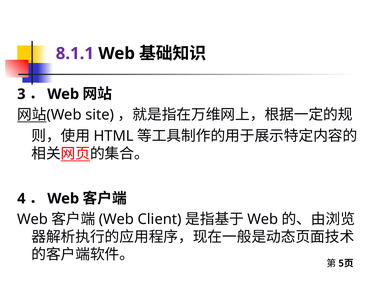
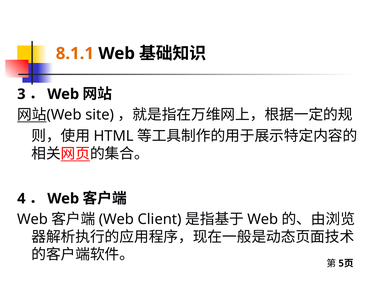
8.1.1 colour: purple -> orange (75, 53)
